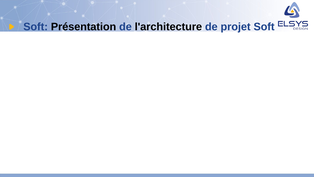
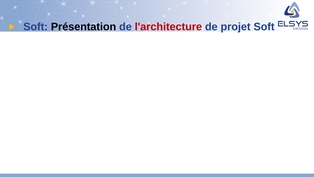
l'architecture colour: black -> red (168, 27)
